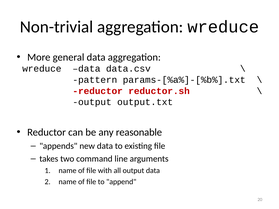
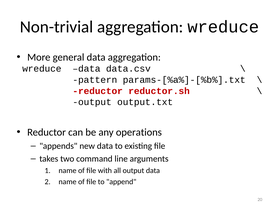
reasonable: reasonable -> operations (139, 132)
